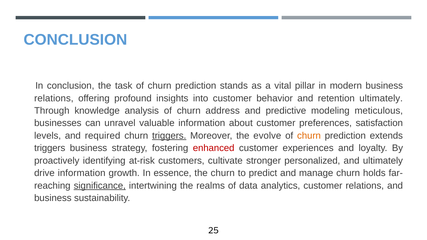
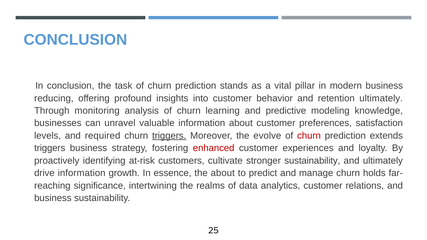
relations: relations -> reducing (54, 98)
knowledge: knowledge -> monitoring (97, 111)
address: address -> learning (223, 111)
meticulous: meticulous -> knowledge (379, 111)
churn colour: orange -> red (309, 136)
stronger personalized: personalized -> sustainability (312, 161)
the churn: churn -> about (223, 173)
significance underline: present -> none (100, 186)
